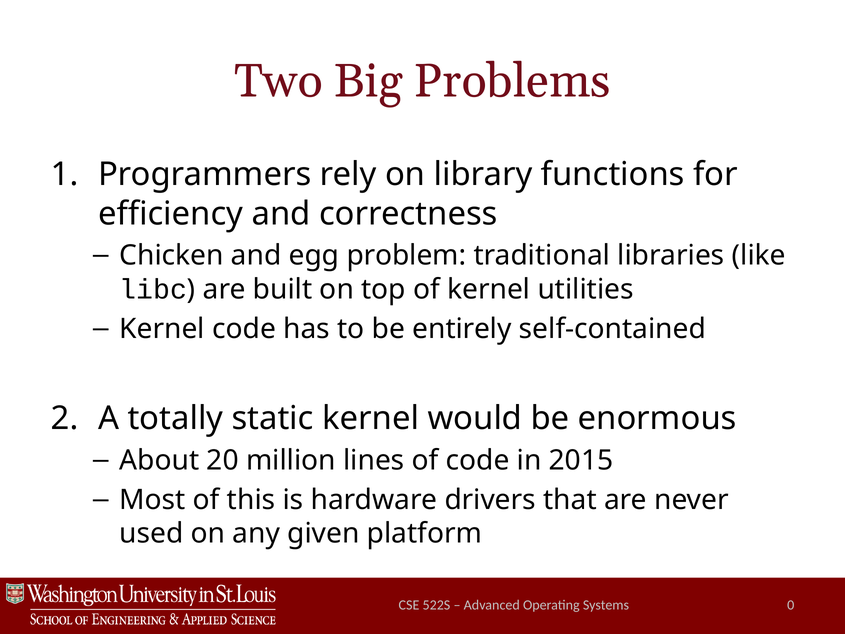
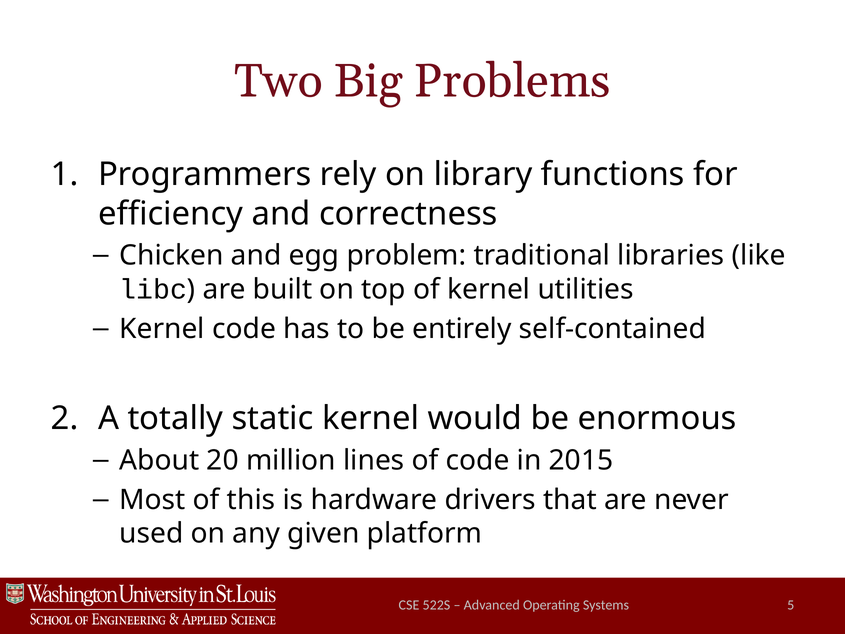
0: 0 -> 5 (791, 605)
